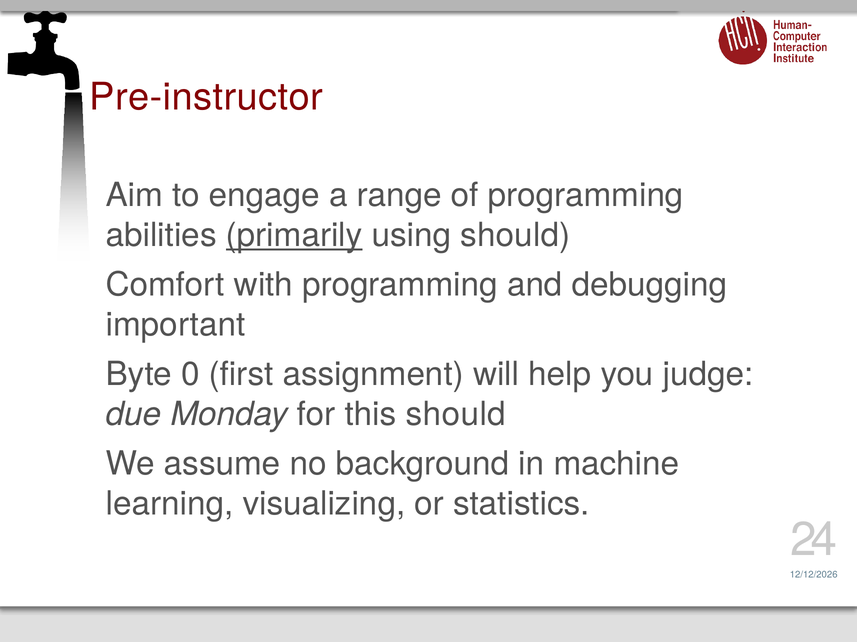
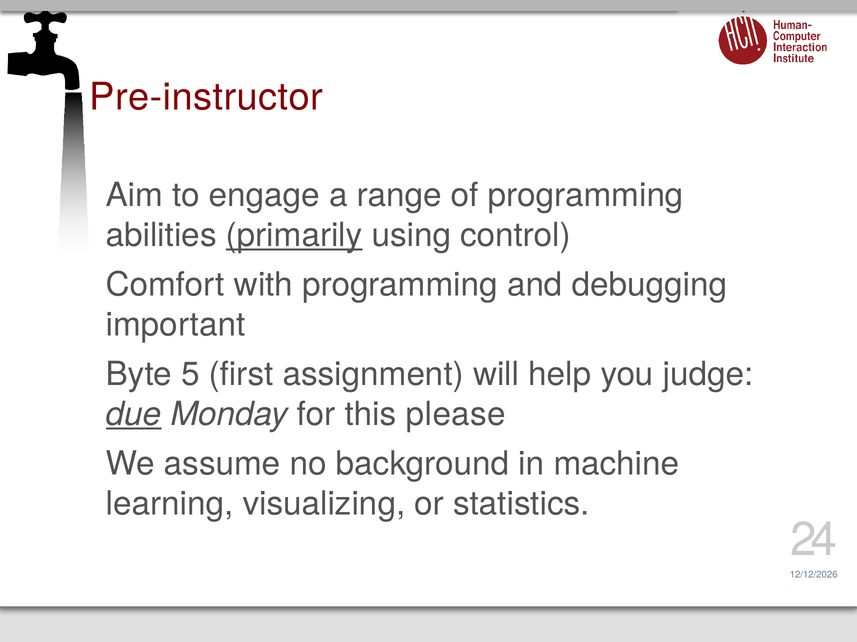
using should: should -> control (515, 235)
0: 0 -> 5 (190, 375)
due underline: none -> present (134, 415)
this should: should -> please (456, 415)
